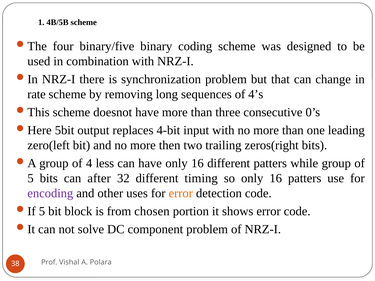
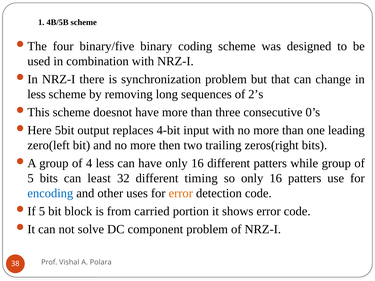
rate: rate -> less (37, 94)
4’s: 4’s -> 2’s (256, 94)
after: after -> least (99, 178)
encoding colour: purple -> blue (50, 193)
chosen: chosen -> carried (152, 212)
